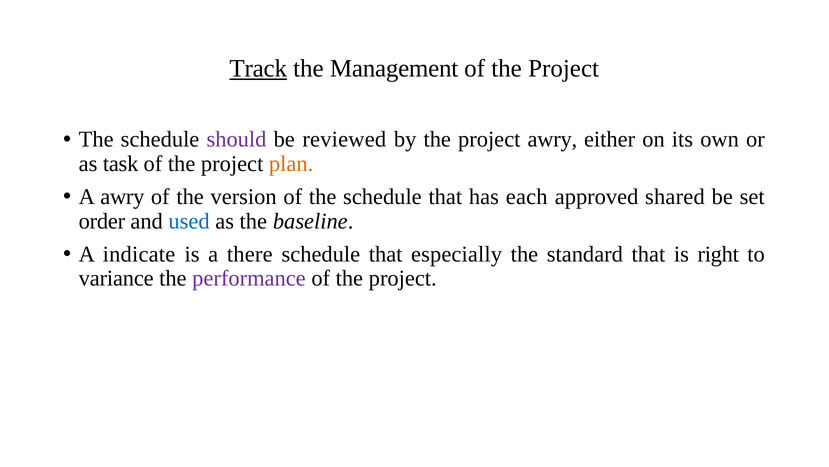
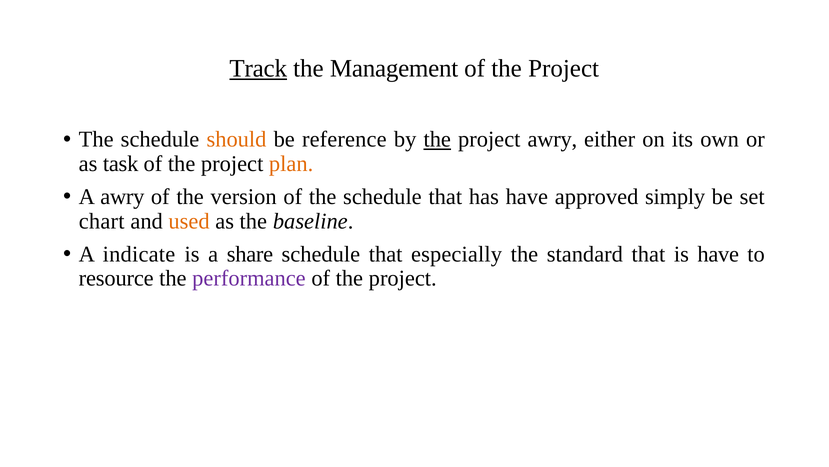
should colour: purple -> orange (236, 139)
reviewed: reviewed -> reference (344, 139)
the underline: none -> present (437, 139)
has each: each -> have (527, 197)
shared: shared -> simply (675, 197)
order: order -> chart (102, 221)
used colour: blue -> orange (189, 221)
there: there -> share (250, 254)
is right: right -> have (718, 254)
variance: variance -> resource (116, 278)
